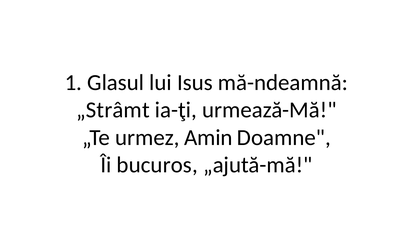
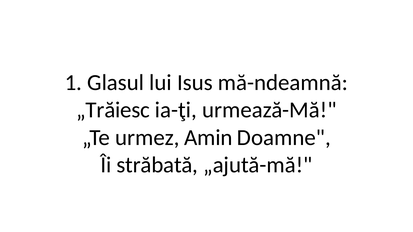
„Strâmt: „Strâmt -> „Trăiesc (113, 110)
bucuros: bucuros -> străbată (157, 165)
